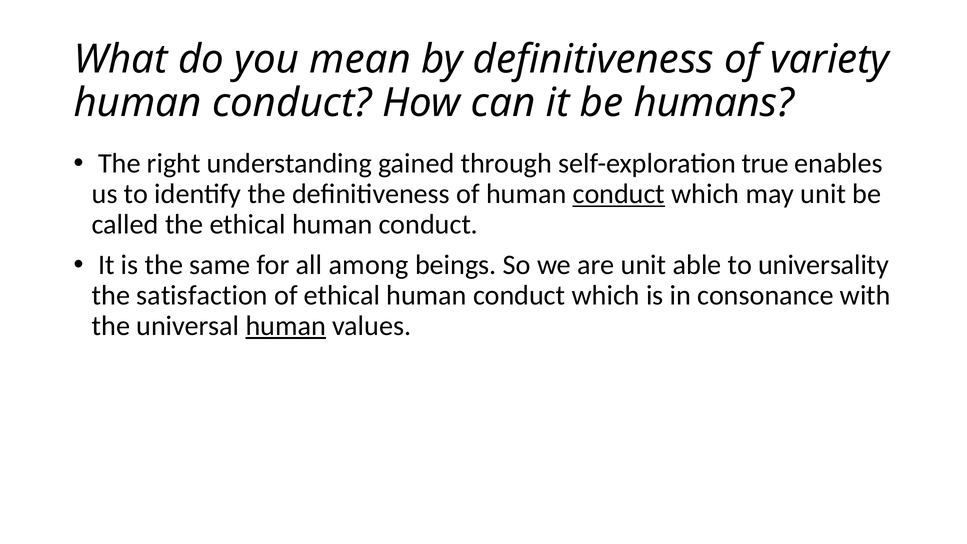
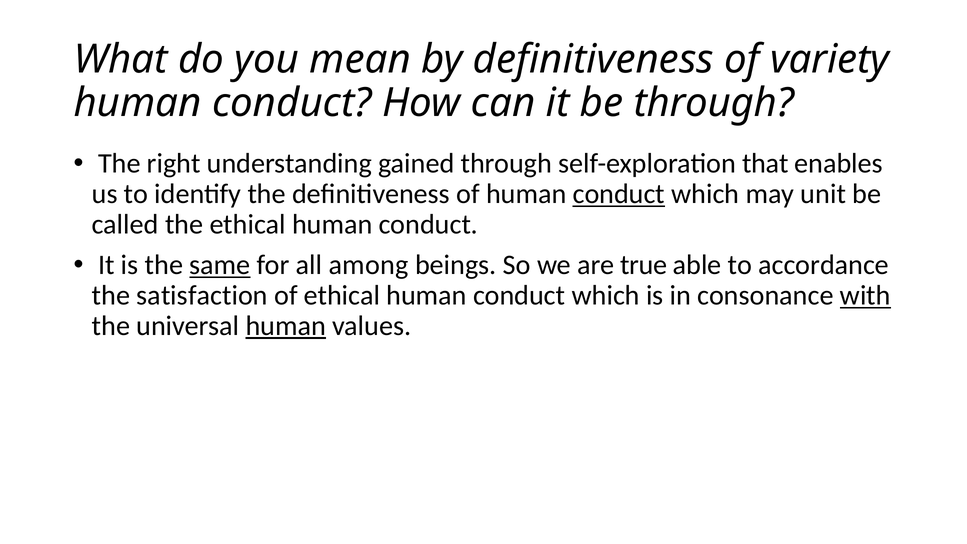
be humans: humans -> through (714, 103)
true: true -> that (765, 163)
same underline: none -> present (220, 265)
are unit: unit -> true (644, 265)
universality: universality -> accordance (824, 265)
with underline: none -> present (865, 295)
